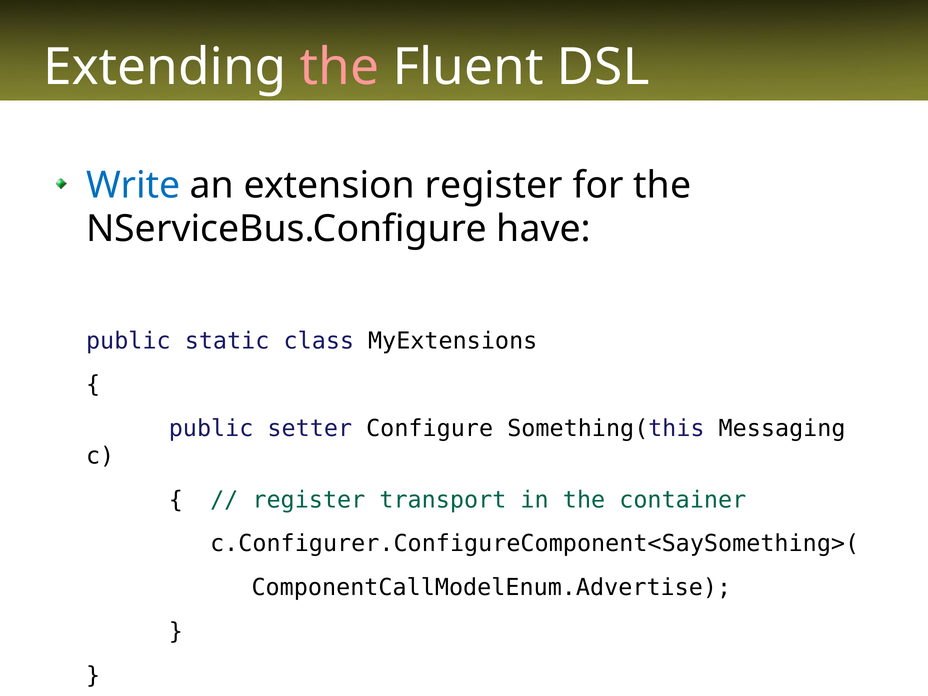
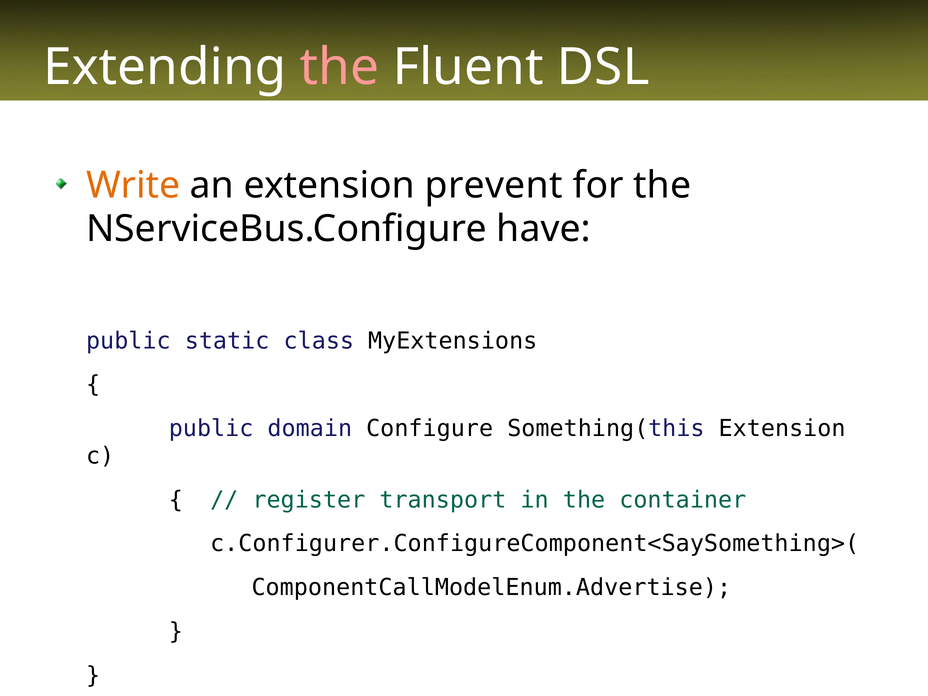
Write colour: blue -> orange (133, 185)
extension register: register -> prevent (494, 185)
setter: setter -> domain (310, 429)
Something(this Messaging: Messaging -> Extension (782, 429)
